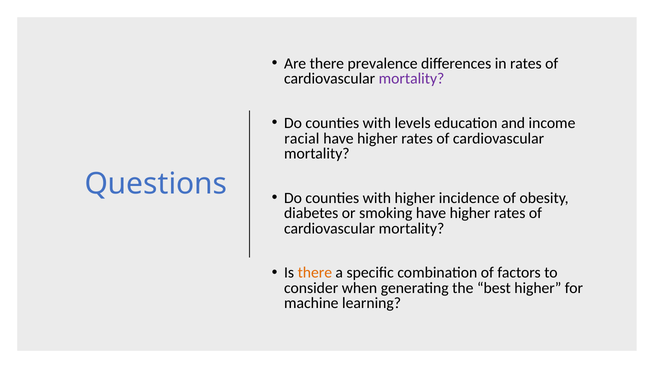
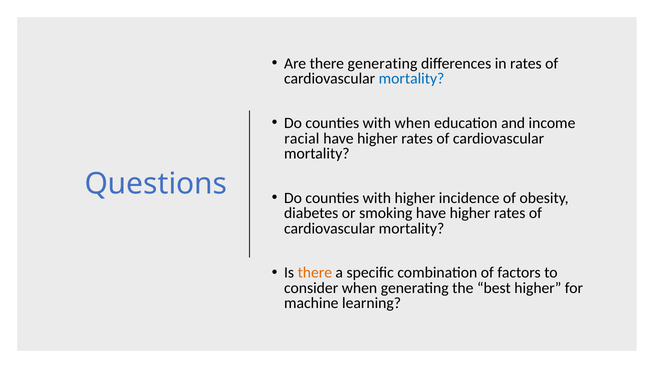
there prevalence: prevalence -> generating (382, 64)
mortality colour: purple -> blue (412, 79)
with levels: levels -> when (413, 123)
